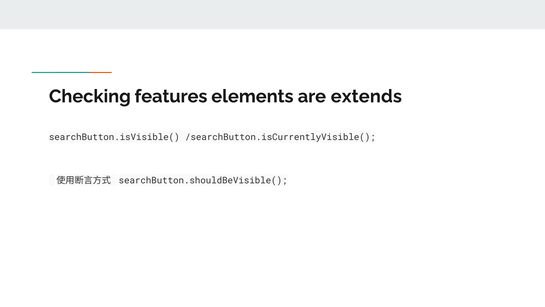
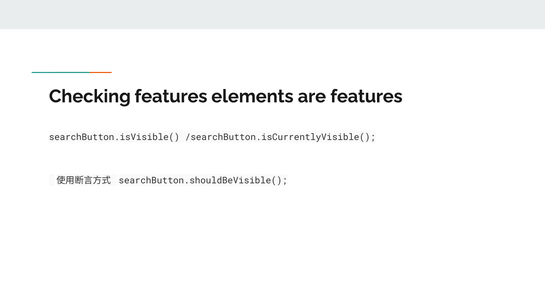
are extends: extends -> features (366, 96)
